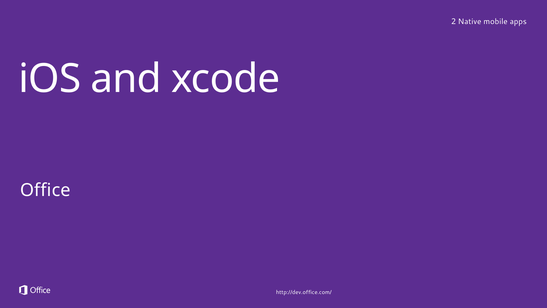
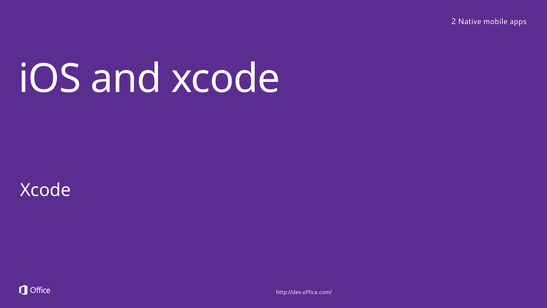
Office: Office -> Xcode (45, 190)
